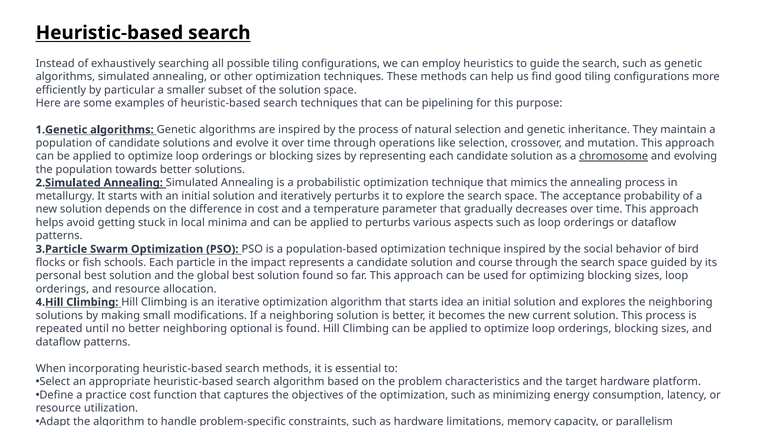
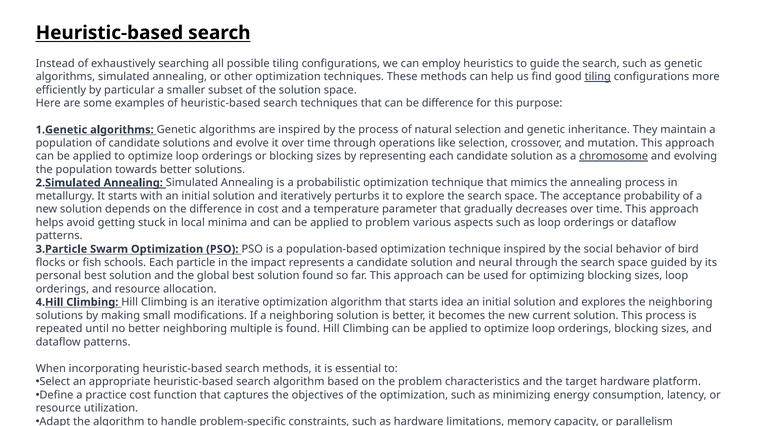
tiling underline: none -> present (598, 77)
be pipelining: pipelining -> difference (448, 103)
to perturbs: perturbs -> problem (388, 223)
course: course -> neural (495, 263)
optional: optional -> multiple (251, 329)
